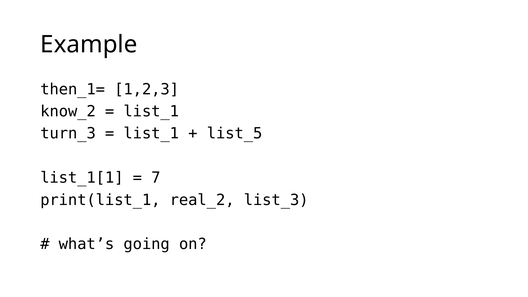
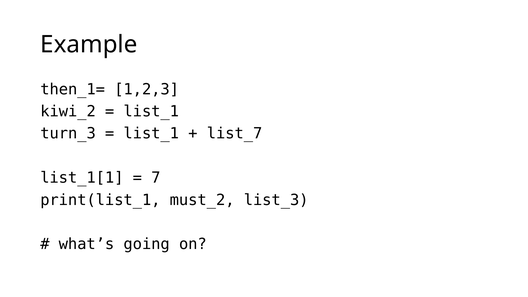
know_2: know_2 -> kiwi_2 (68, 111)
list_5: list_5 -> list_7 (235, 134)
real_2: real_2 -> must_2 (202, 200)
